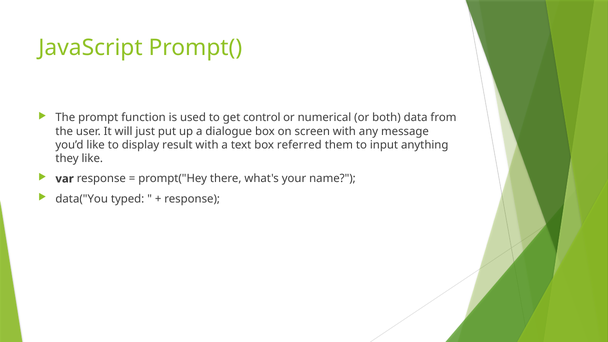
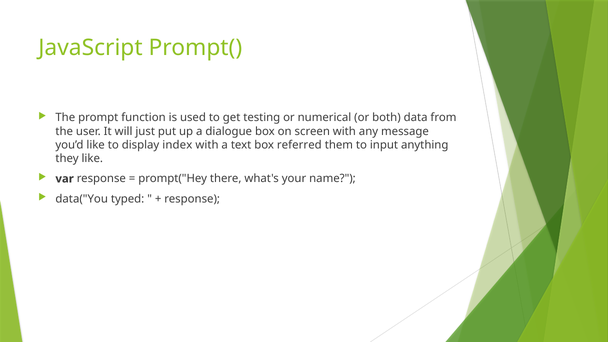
control: control -> testing (262, 118)
result: result -> index (177, 145)
